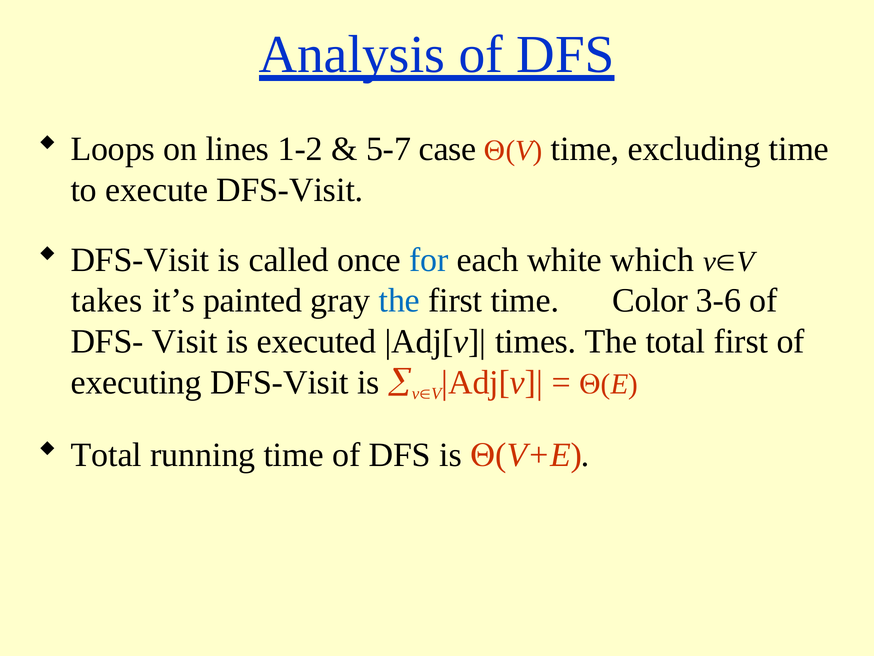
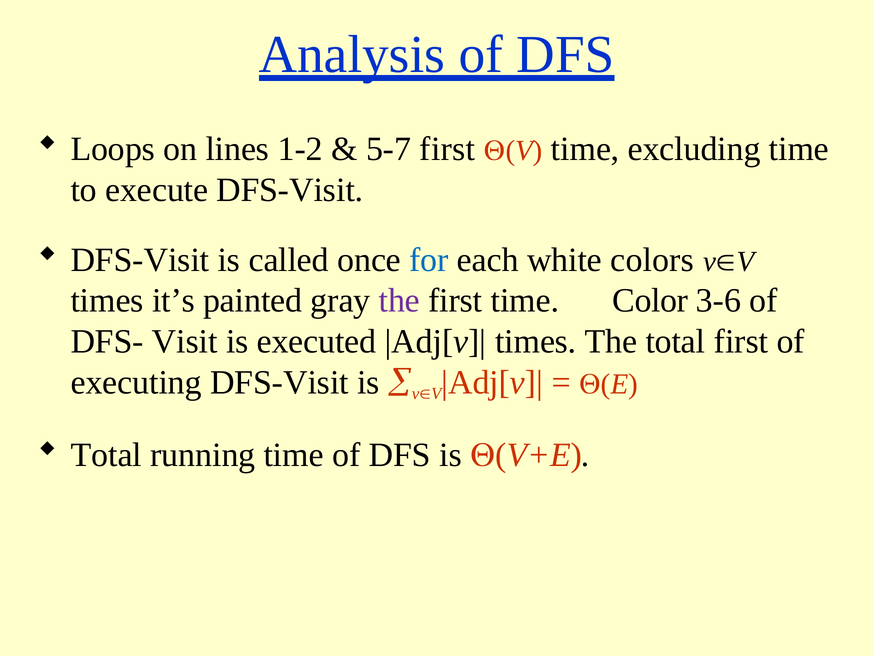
5-7 case: case -> first (447, 149)
which: which -> colors (652, 260)
takes: takes -> times (107, 301)
the colour: blue -> purple (399, 301)
